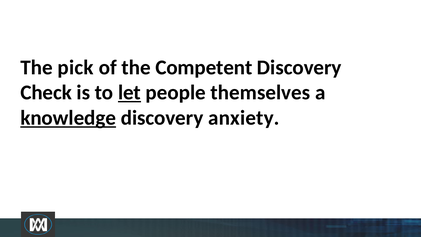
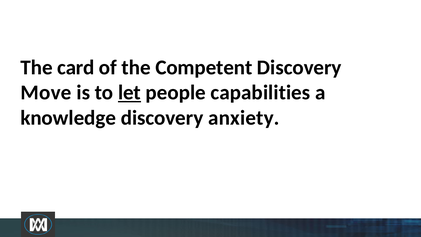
pick: pick -> card (76, 67)
Check: Check -> Move (46, 93)
themselves: themselves -> capabilities (260, 93)
knowledge underline: present -> none (68, 118)
